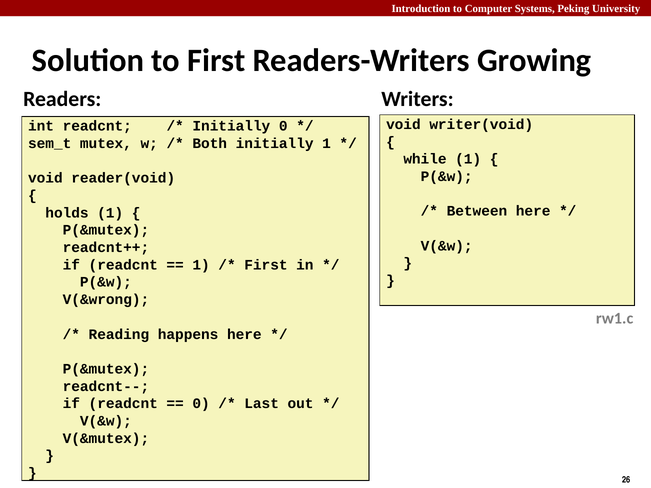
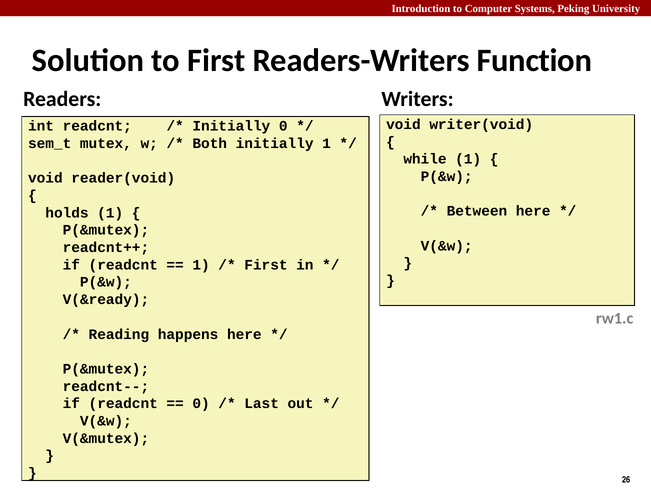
Growing: Growing -> Function (534, 60)
V(&wrong: V(&wrong -> V(&ready (106, 300)
